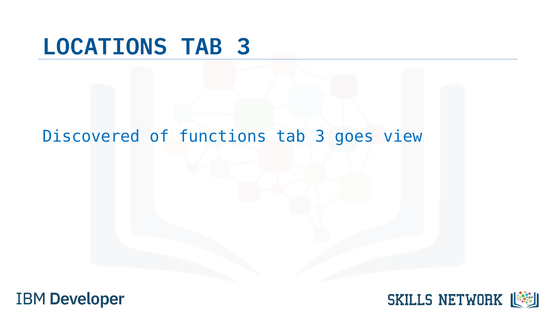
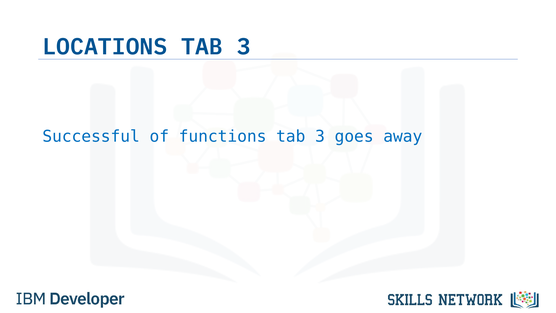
Discovered: Discovered -> Successful (91, 136)
view: view -> away (403, 136)
